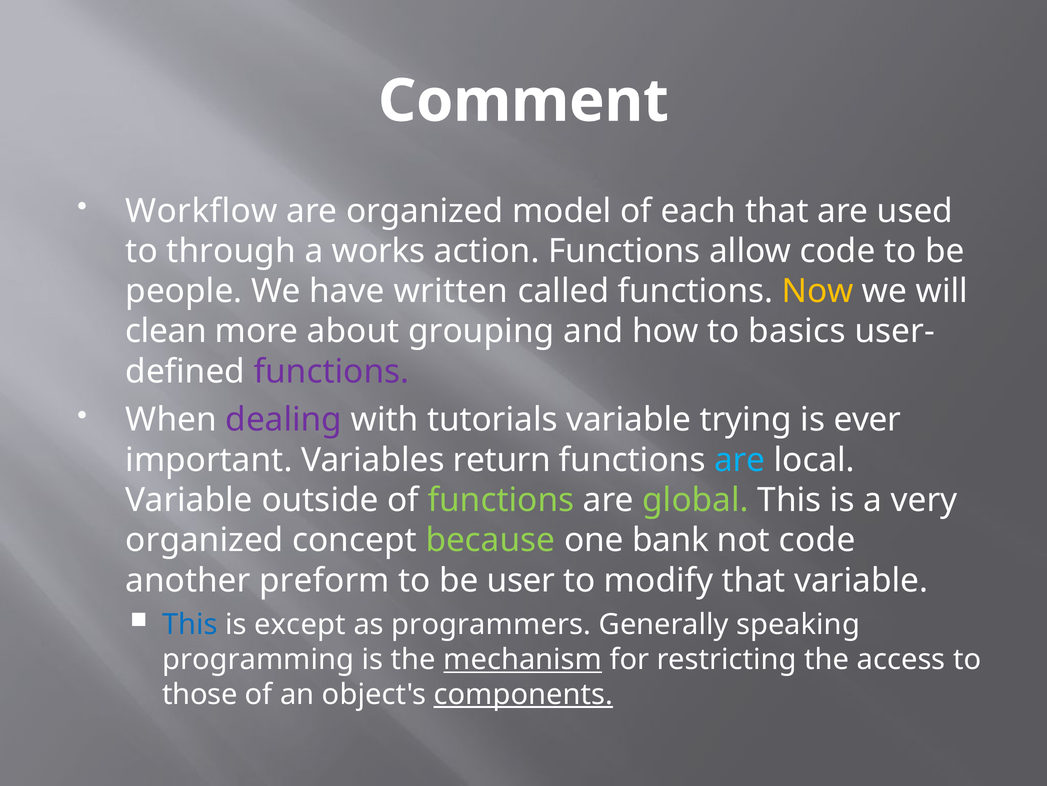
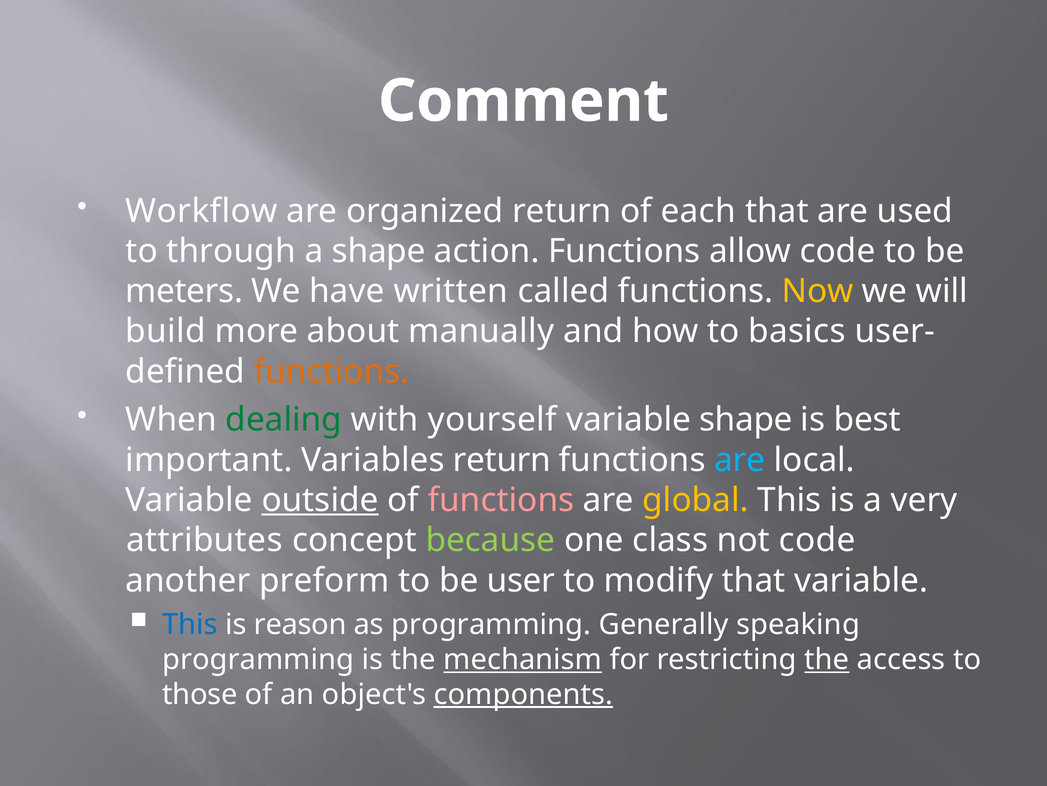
organized model: model -> return (562, 211)
a works: works -> shape (379, 251)
people: people -> meters (184, 291)
clean: clean -> build (166, 331)
grouping: grouping -> manually (481, 331)
functions colour: purple -> orange (331, 371)
dealing colour: purple -> green (284, 419)
tutorials: tutorials -> yourself (492, 419)
variable trying: trying -> shape (746, 419)
ever: ever -> best (867, 419)
outside underline: none -> present (320, 500)
functions colour: light green -> pink (501, 500)
global colour: light green -> yellow (696, 500)
organized: organized -> attributes (204, 540)
bank: bank -> class (670, 540)
except: except -> reason (300, 624)
as programmers: programmers -> programming (491, 624)
the underline: none -> present (827, 659)
